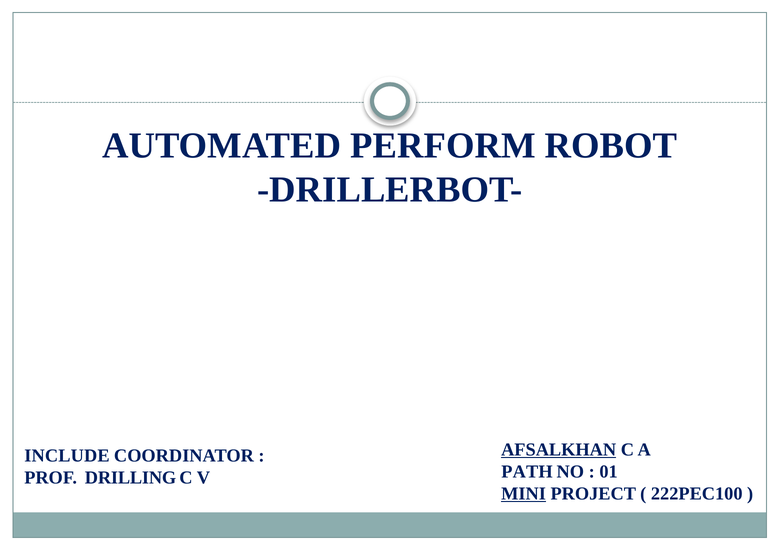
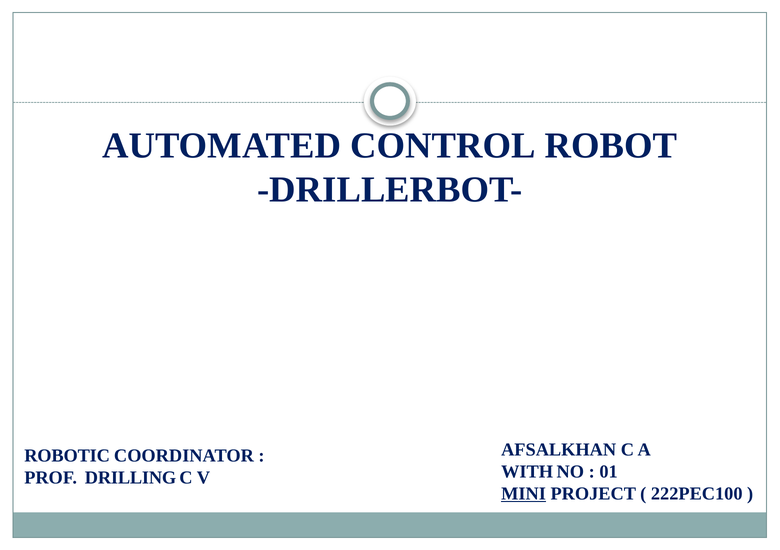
PERFORM: PERFORM -> CONTROL (443, 146)
AFSALKHAN underline: present -> none (559, 450)
INCLUDE: INCLUDE -> ROBOTIC (67, 456)
PATH: PATH -> WITH (527, 472)
